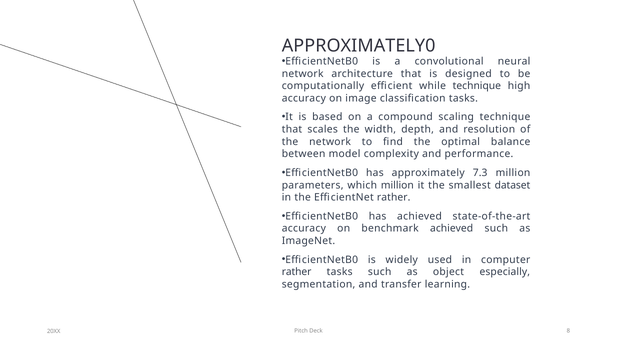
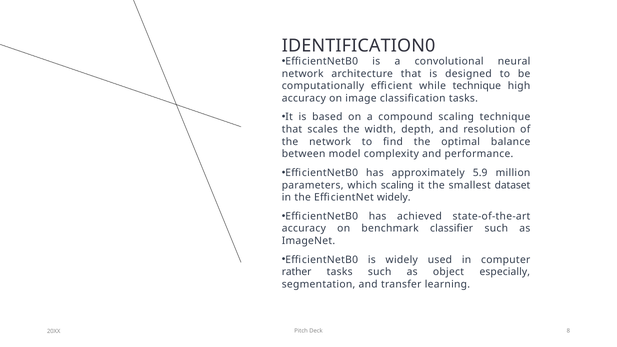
APPROXIMATELY0: APPROXIMATELY0 -> IDENTIFICATION0 (359, 46)
7.3: 7.3 -> 5.9 (480, 173)
which million: million -> scaling (397, 185)
EfficientNet rather: rather -> widely (394, 198)
benchmark achieved: achieved -> classifier (452, 229)
